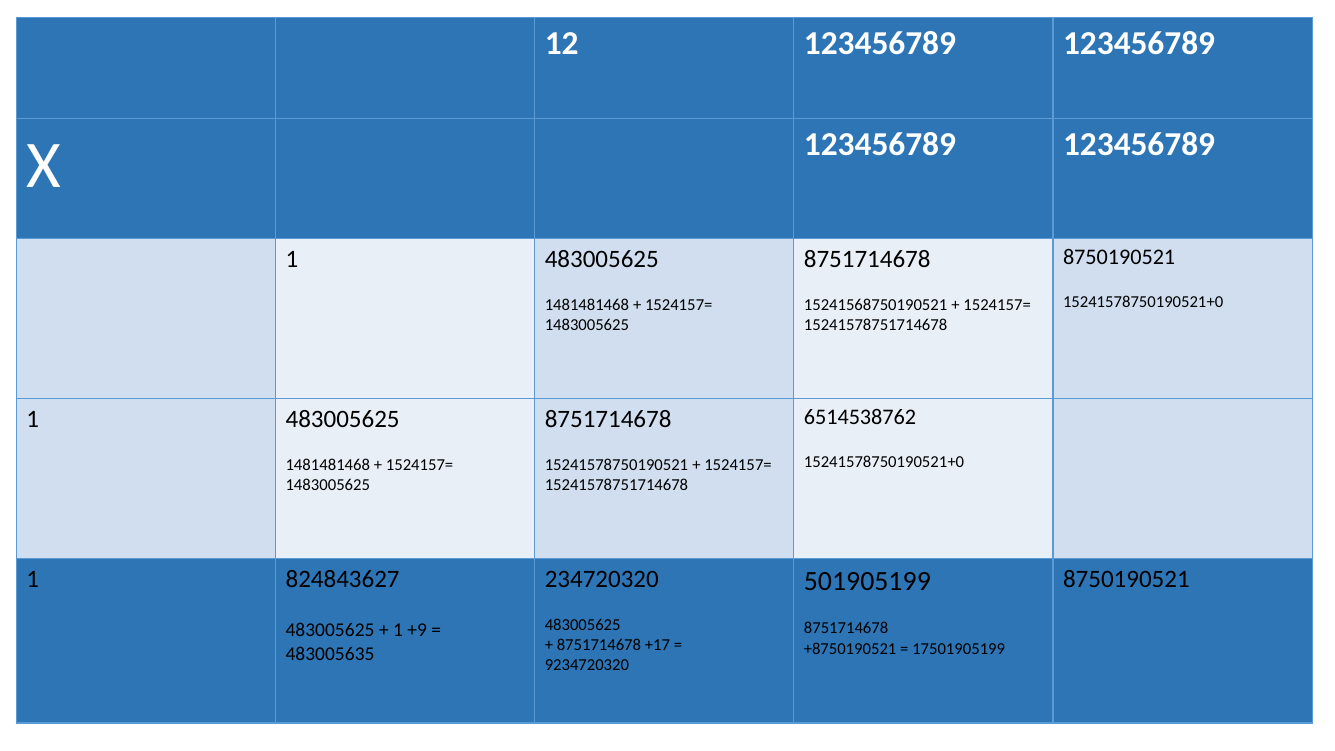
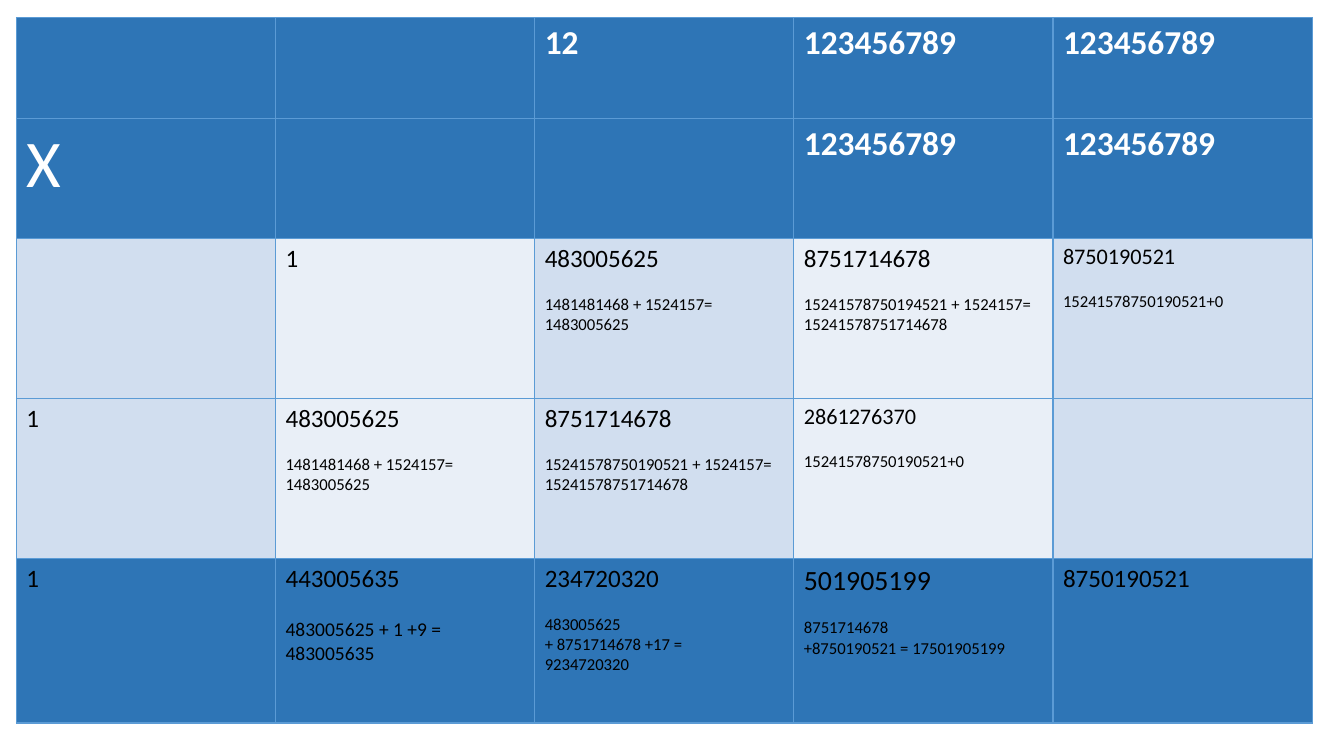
15241568750190521: 15241568750190521 -> 15241578750194521 (876, 305)
6514538762: 6514538762 -> 2861276370 (860, 417)
824843627: 824843627 -> 443005635 (343, 579)
